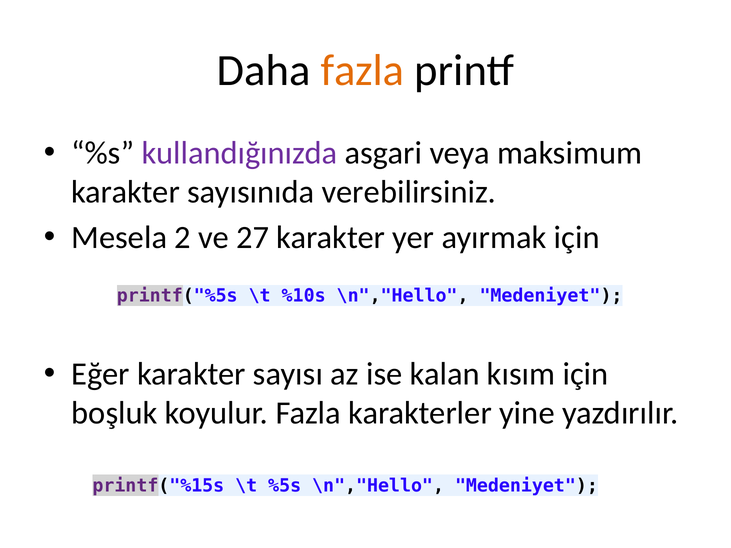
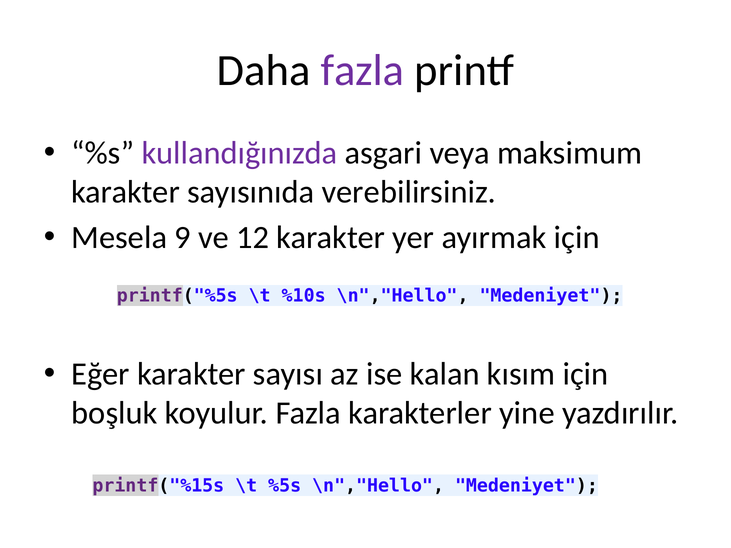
fazla colour: orange -> purple (362, 71)
2: 2 -> 9 (183, 238)
27: 27 -> 12 (253, 238)
